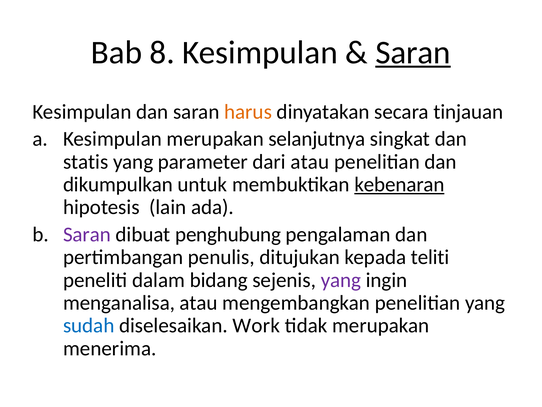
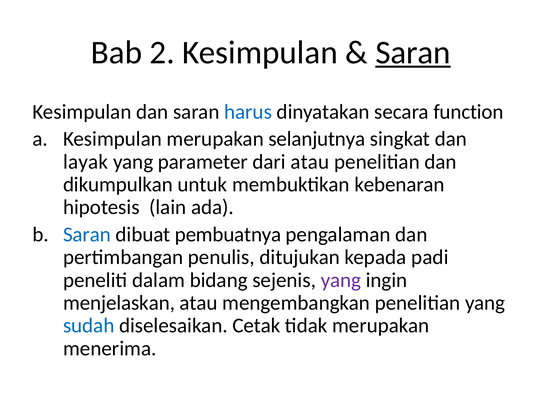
8: 8 -> 2 (162, 52)
harus colour: orange -> blue (248, 112)
tinjauan: tinjauan -> function (468, 112)
statis: statis -> layak (86, 162)
kebenaran underline: present -> none (400, 184)
Saran colour: purple -> blue (87, 234)
penghubung: penghubung -> pembuatnya (228, 234)
teliti: teliti -> padi (430, 257)
menganalisa: menganalisa -> menjelaskan (119, 302)
Work: Work -> Cetak (256, 325)
